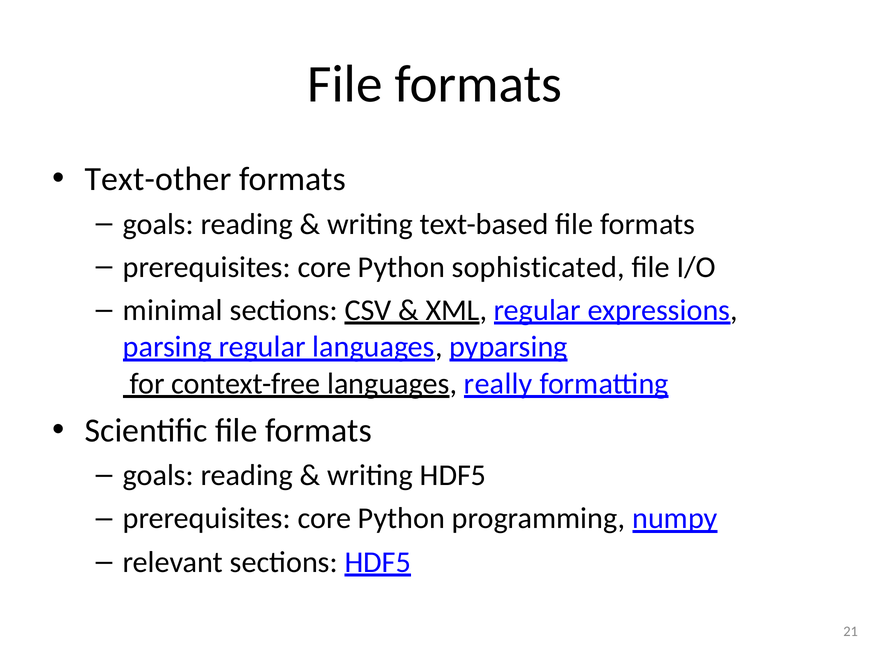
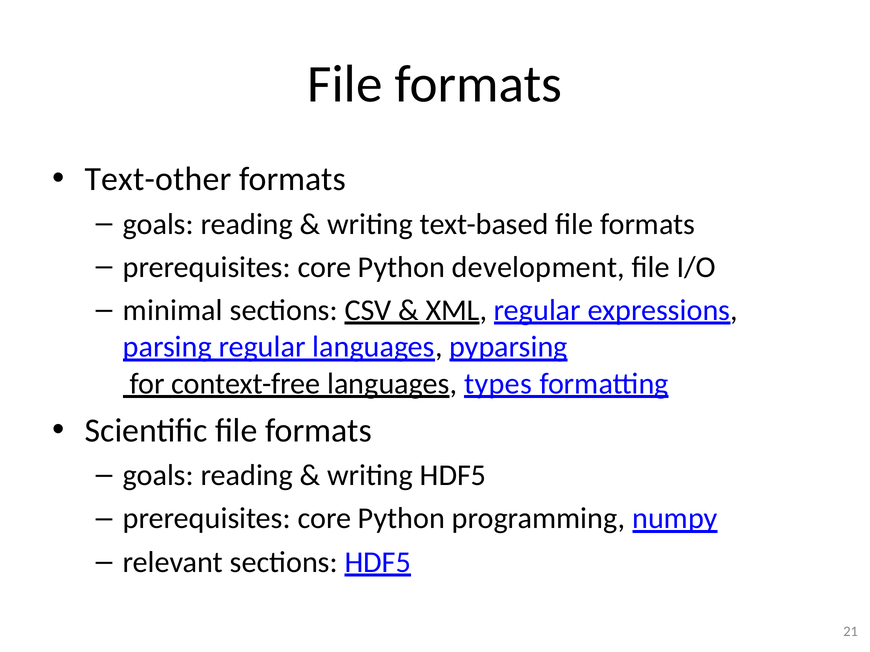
sophisticated: sophisticated -> development (538, 267)
really: really -> types (498, 384)
